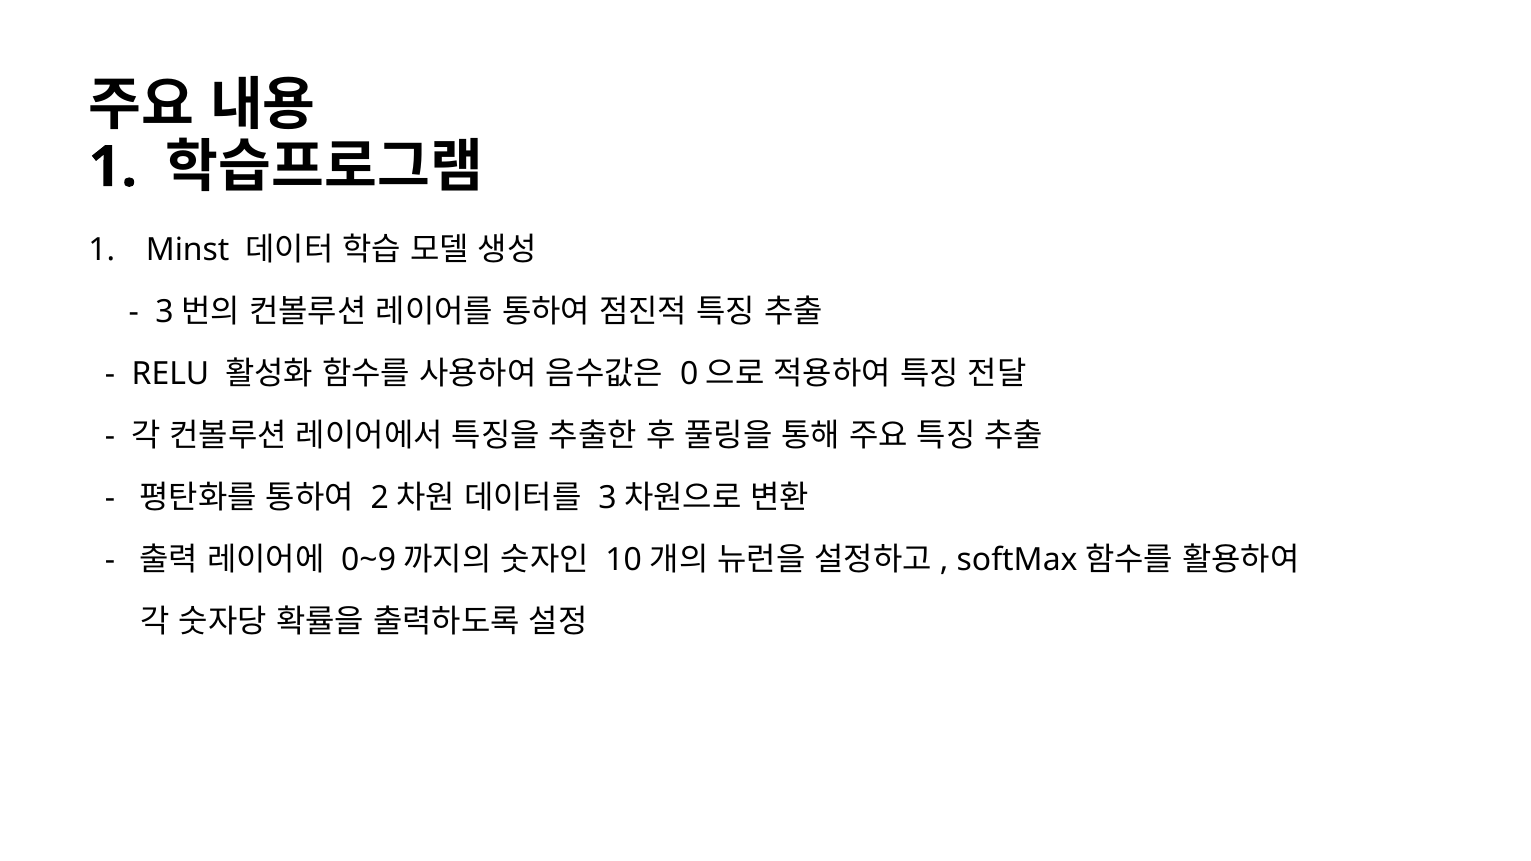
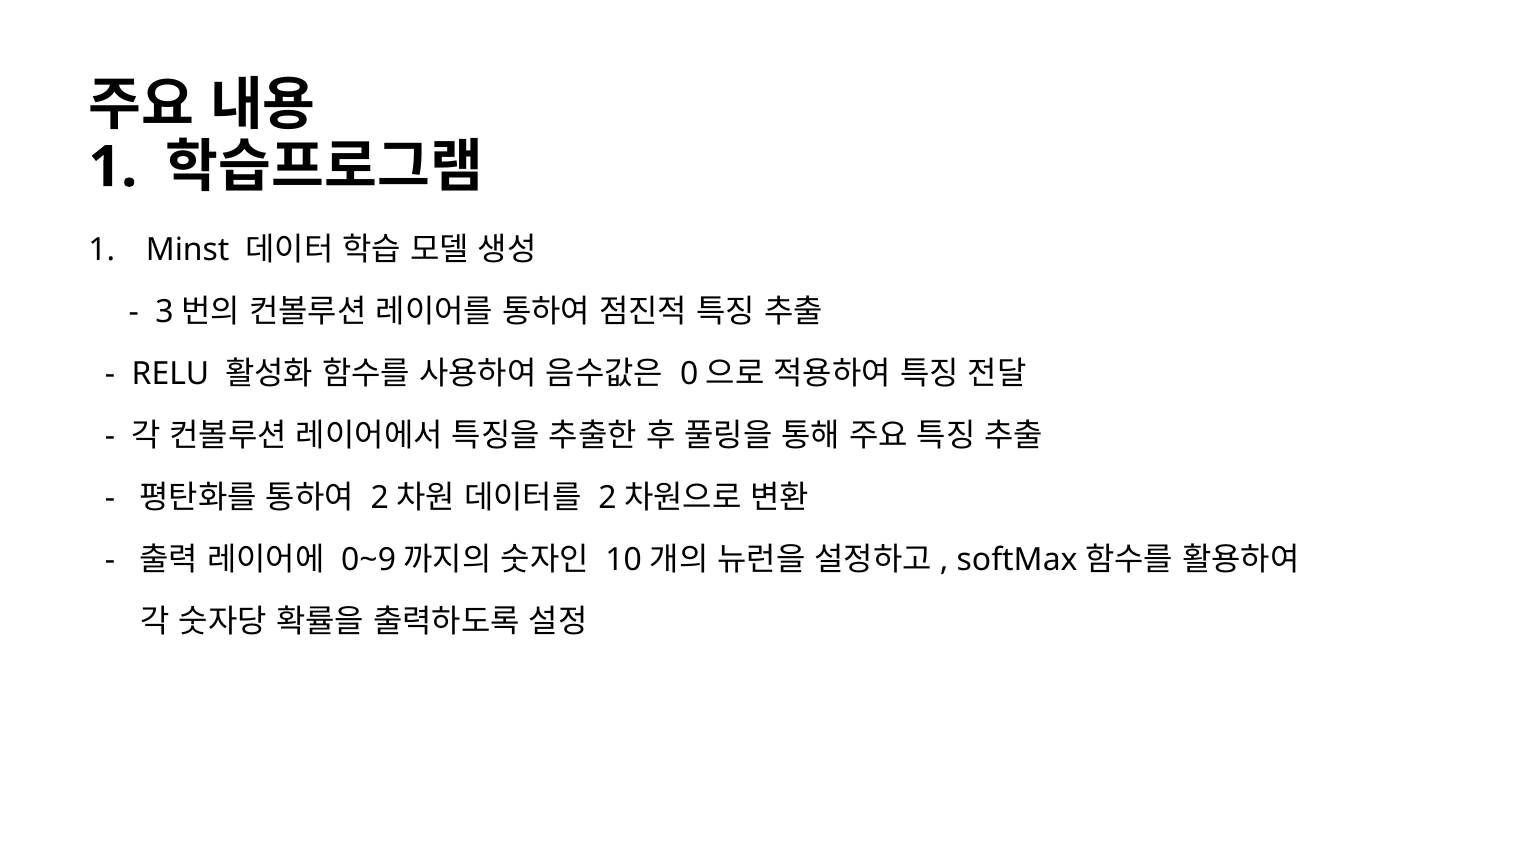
3: 3 -> 2 (608, 498)
